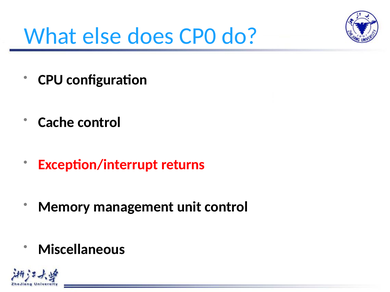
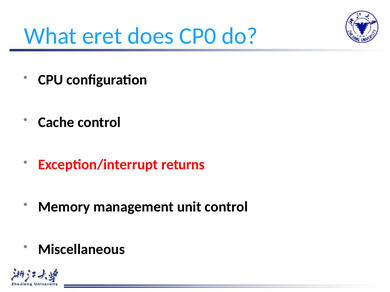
else: else -> eret (102, 36)
